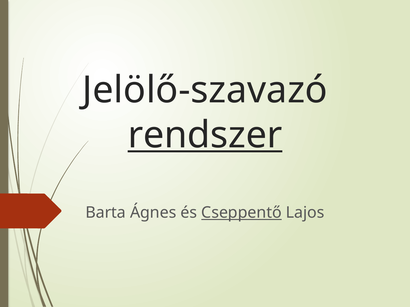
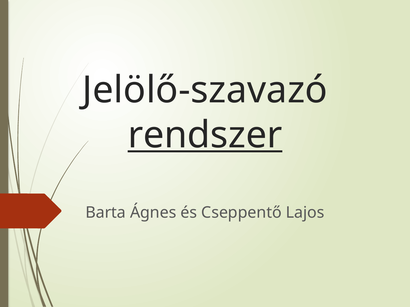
Cseppentő underline: present -> none (242, 213)
